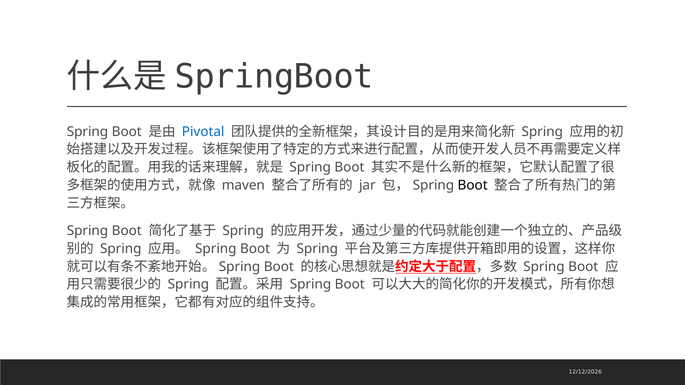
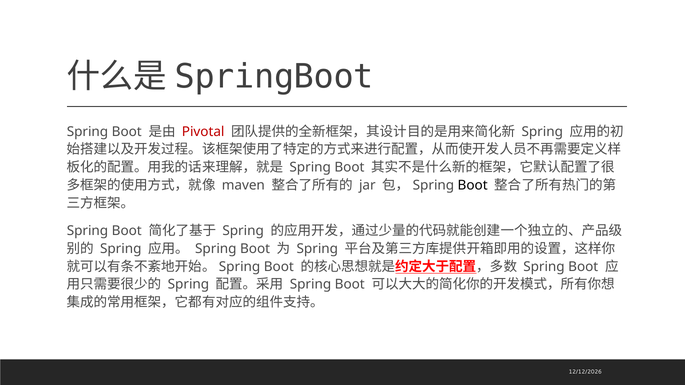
Pivotal colour: blue -> red (203, 132)
